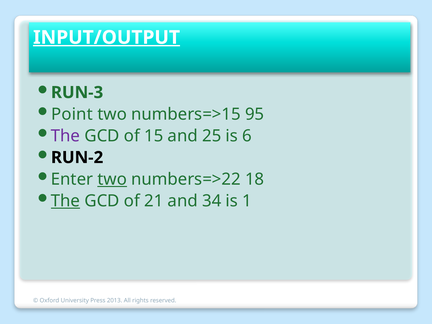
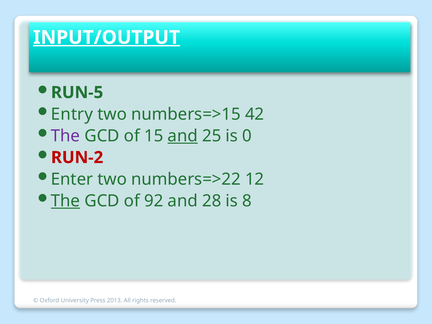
RUN-3: RUN-3 -> RUN-5 (77, 93)
Point: Point -> Entry (72, 114)
95: 95 -> 42 (255, 114)
and underline: none -> present (183, 136)
6: 6 -> 0 (247, 136)
RUN-2 colour: black -> red (77, 158)
two underline: present -> none (112, 179)
18: 18 -> 12 (255, 179)
21: 21 -> 92 (154, 201)
34: 34 -> 28 (212, 201)
1: 1 -> 8 (247, 201)
